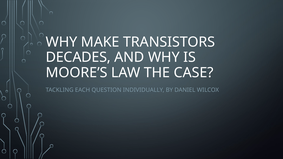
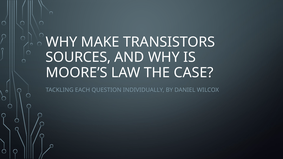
DECADES: DECADES -> SOURCES (78, 57)
